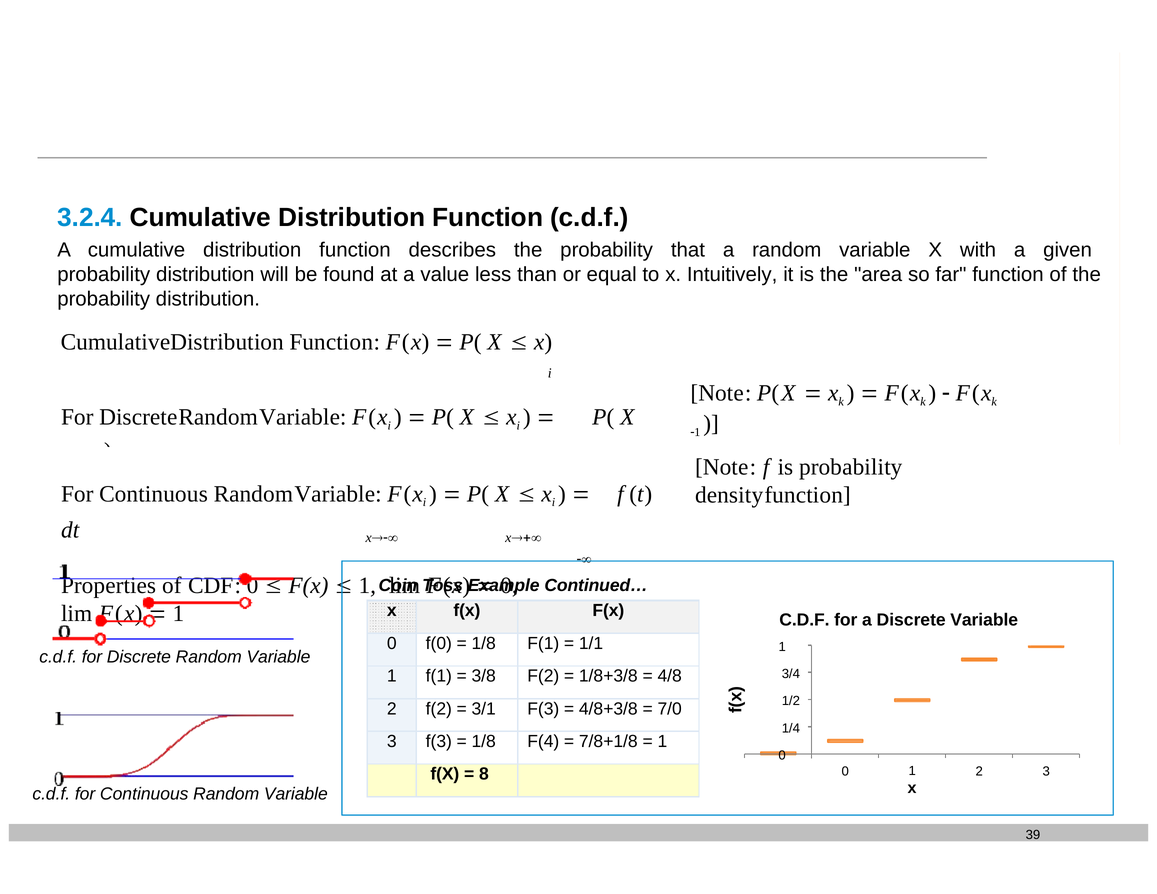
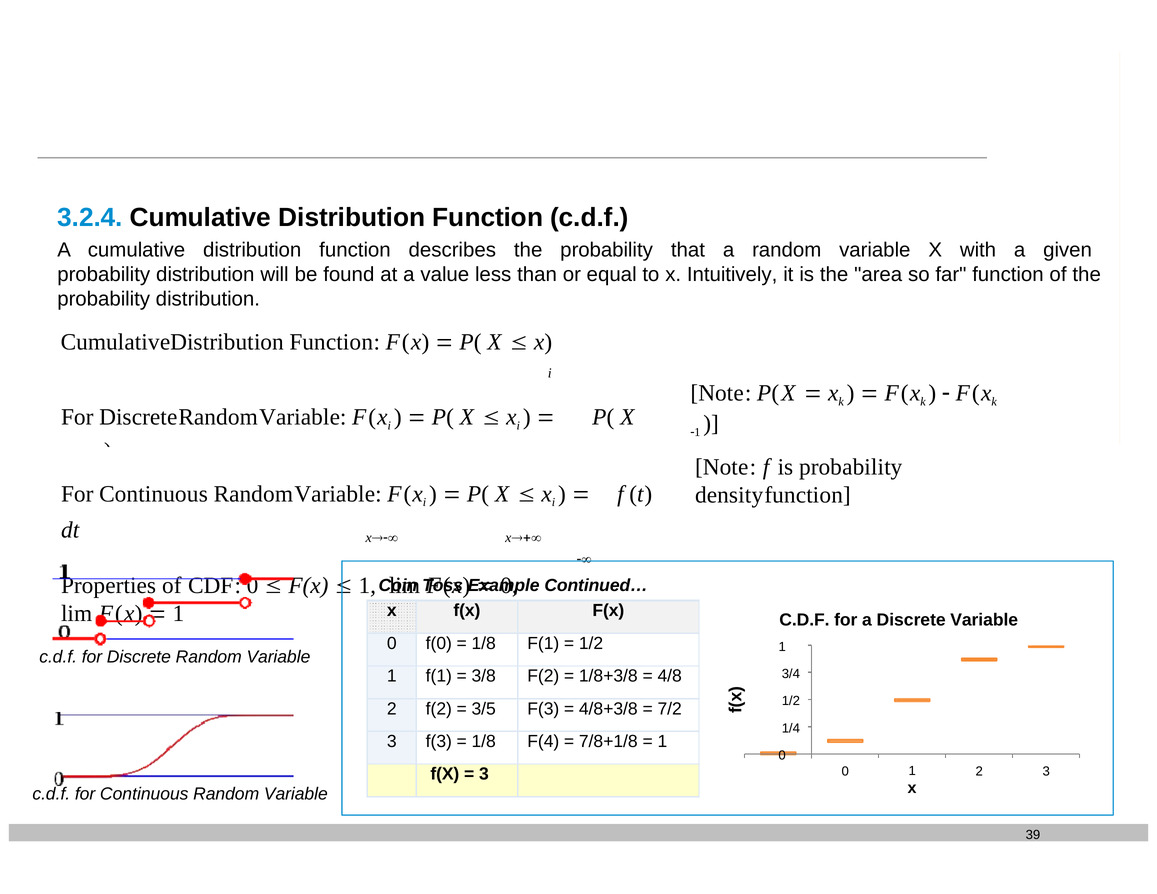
1/1: 1/1 -> 1/2 (591, 643)
3/1: 3/1 -> 3/5 (484, 709)
7/0: 7/0 -> 7/2 (670, 709)
8: 8 -> 3 (484, 774)
